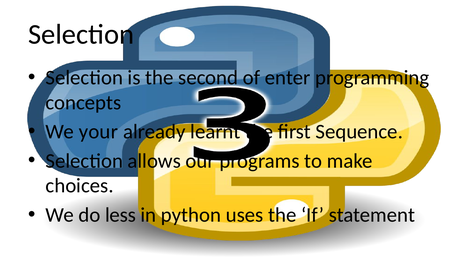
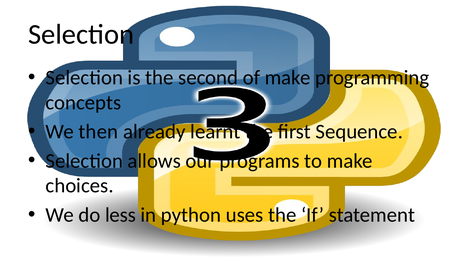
of enter: enter -> make (288, 78)
your: your -> then (98, 132)
